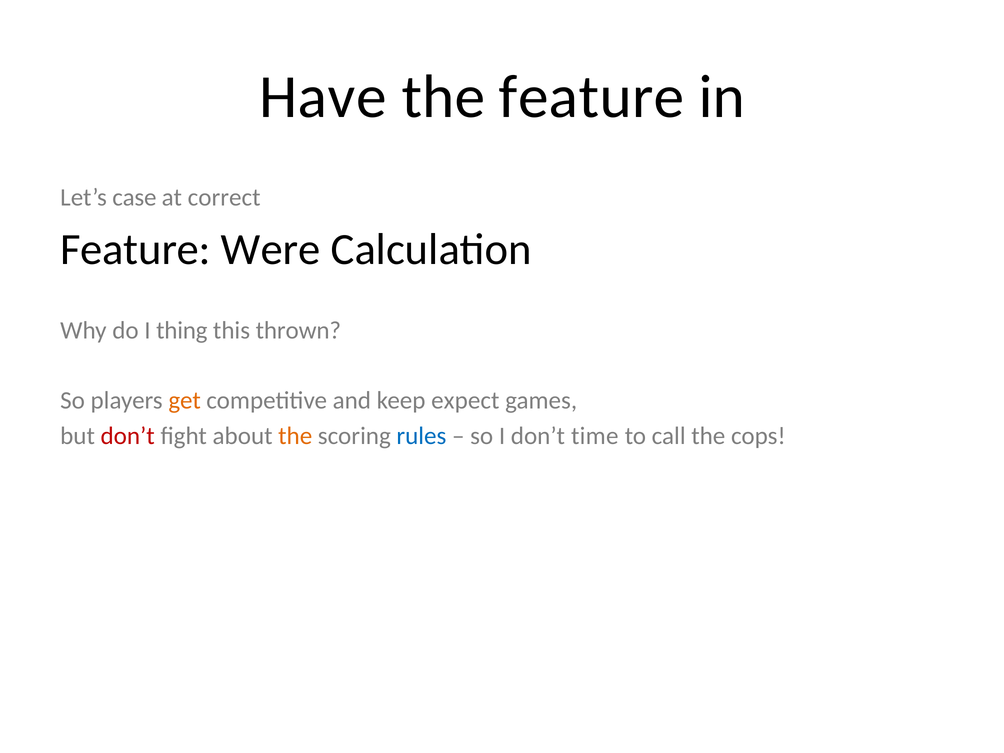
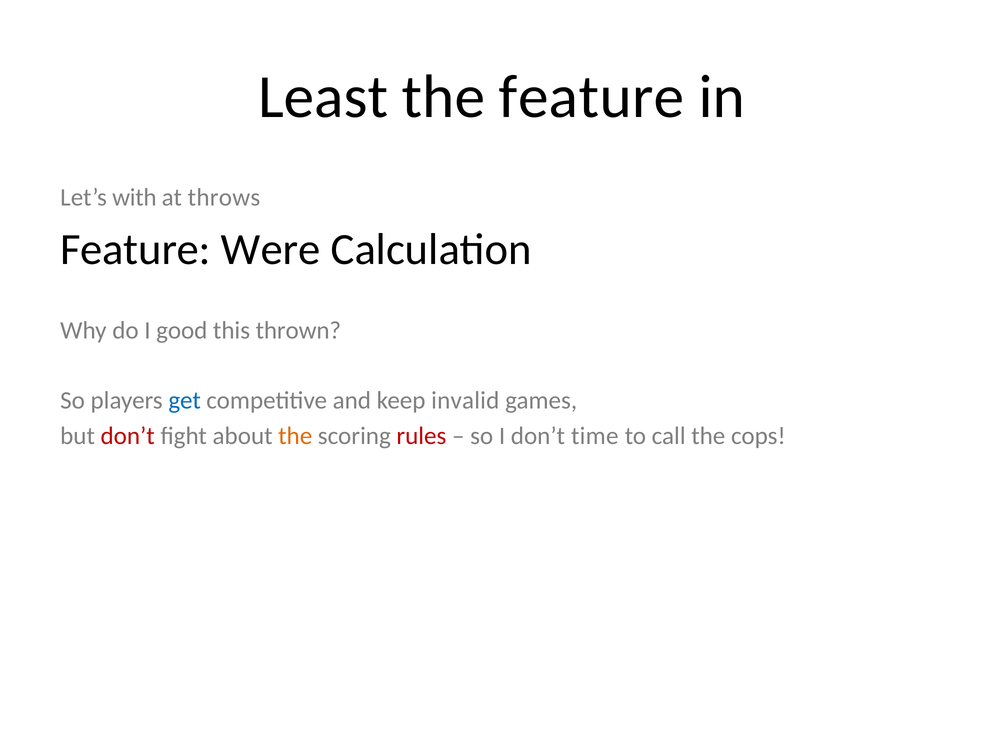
Have: Have -> Least (323, 97)
case: case -> with (134, 198)
correct: correct -> throws (224, 198)
thing: thing -> good (182, 330)
get colour: orange -> blue (185, 401)
expect: expect -> invalid (465, 401)
rules colour: blue -> red (421, 436)
